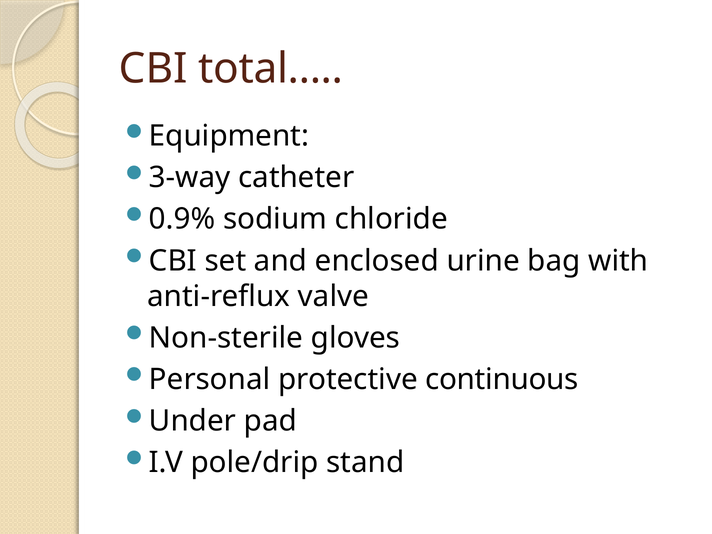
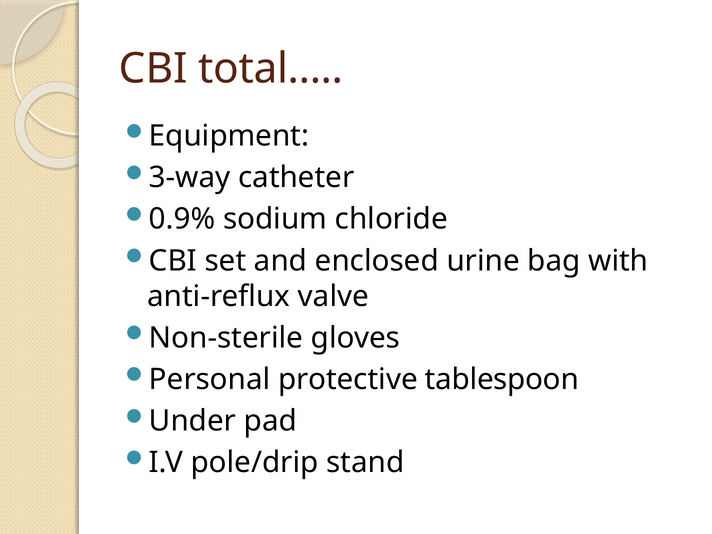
continuous: continuous -> tablespoon (502, 379)
